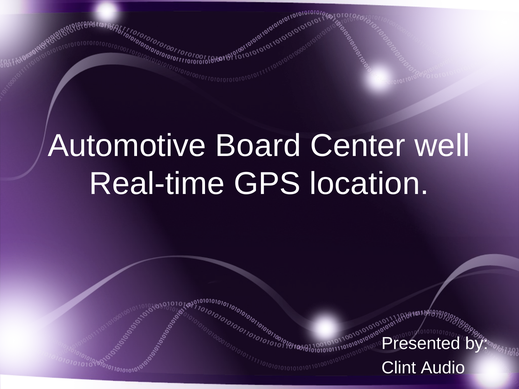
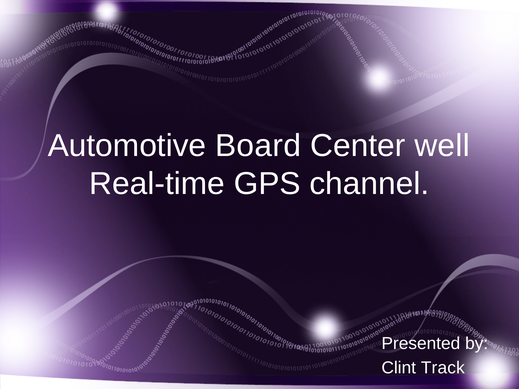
location: location -> channel (369, 184)
Audio: Audio -> Track (443, 368)
